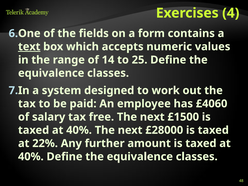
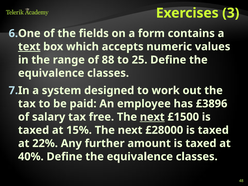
4: 4 -> 3 (231, 13)
14: 14 -> 88 (108, 60)
£4060: £4060 -> £3896 (212, 104)
next underline: none -> present (152, 117)
40%: 40% -> 15% (79, 130)
